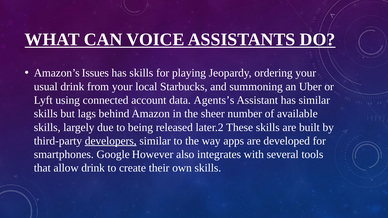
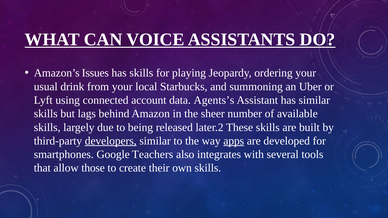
apps underline: none -> present (234, 141)
However: However -> Teachers (153, 155)
allow drink: drink -> those (93, 168)
